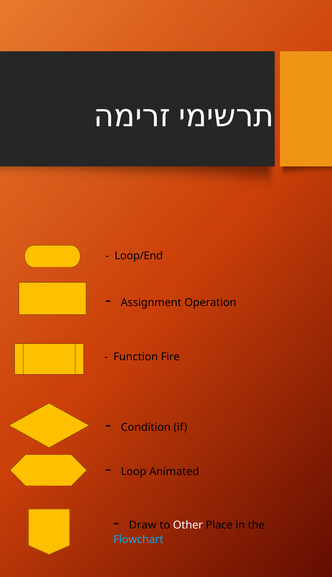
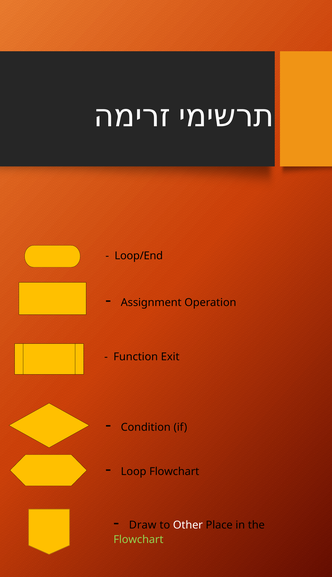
Fire: Fire -> Exit (170, 356)
Loop Animated: Animated -> Flowchart (174, 471)
Flowchart colour: light blue -> light green (138, 539)
